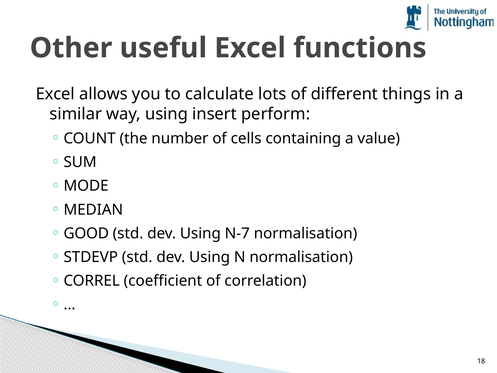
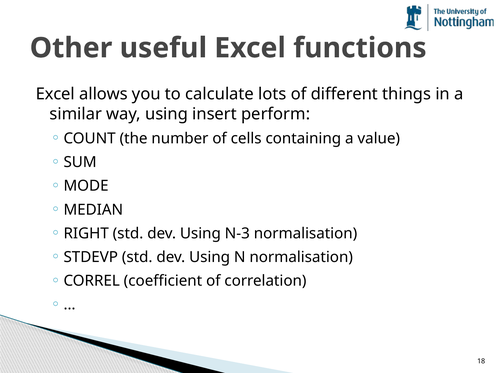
GOOD: GOOD -> RIGHT (86, 233)
N-7: N-7 -> N-3 (237, 233)
